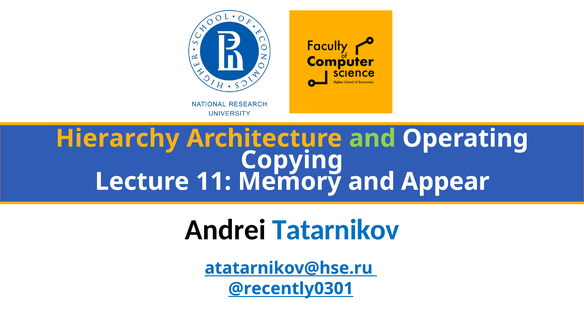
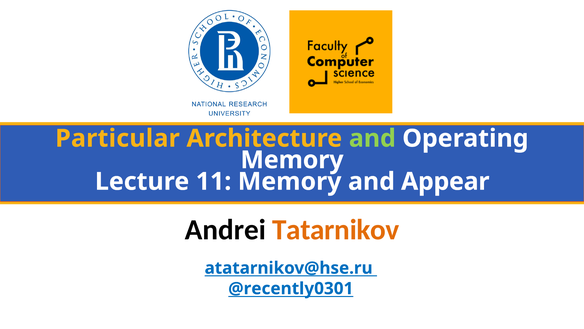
Hierarchy: Hierarchy -> Particular (118, 138)
Copying: Copying -> Memory (292, 160)
Tatarnikov colour: blue -> orange (336, 230)
